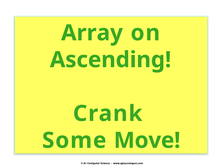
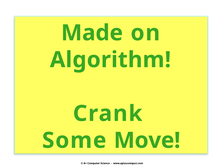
Array: Array -> Made (92, 33)
Ascending: Ascending -> Algorithm (110, 60)
